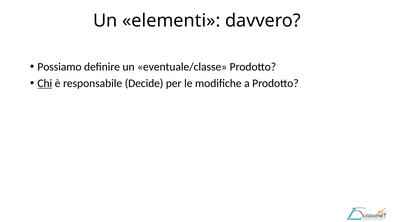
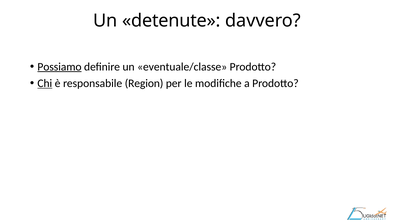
elementi: elementi -> detenute (171, 21)
Possiamo underline: none -> present (59, 67)
Decide: Decide -> Region (144, 83)
